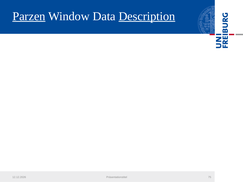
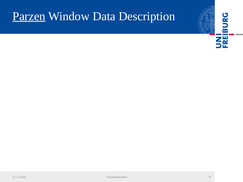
Description underline: present -> none (147, 16)
